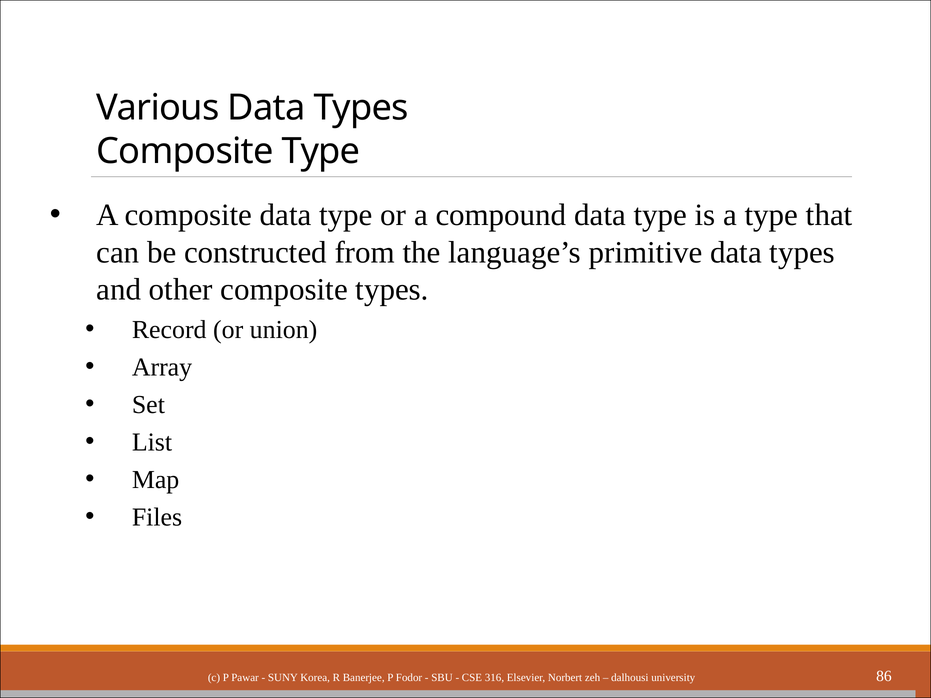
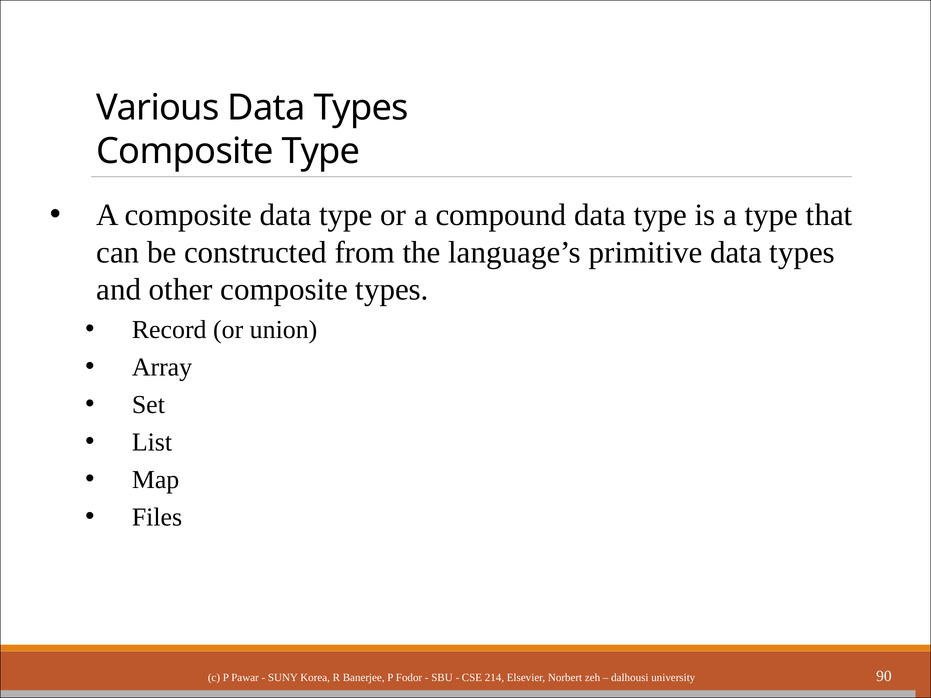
316: 316 -> 214 (494, 678)
86: 86 -> 90 (884, 676)
